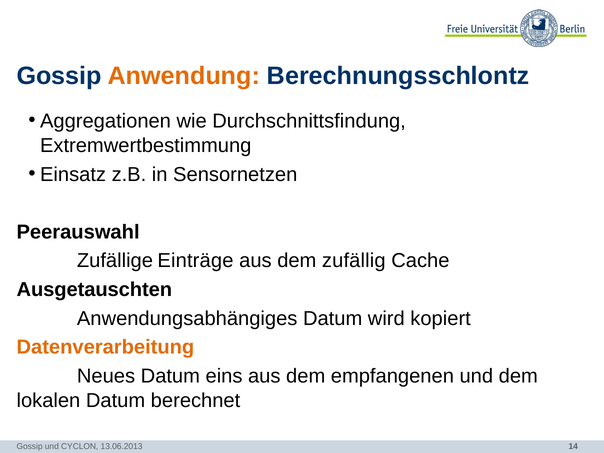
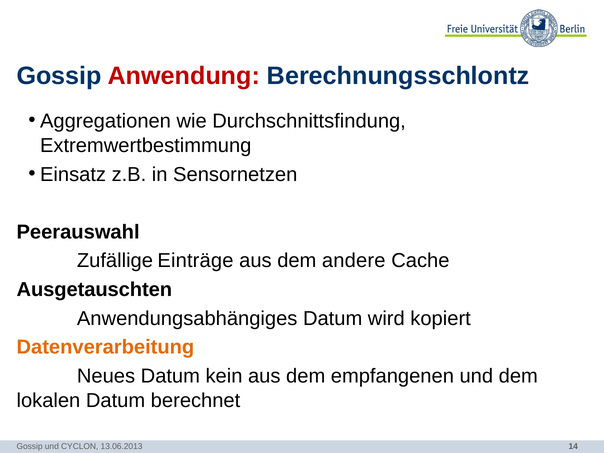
Anwendung colour: orange -> red (184, 76)
zufällig: zufällig -> andere (354, 261)
eins: eins -> kein (224, 376)
